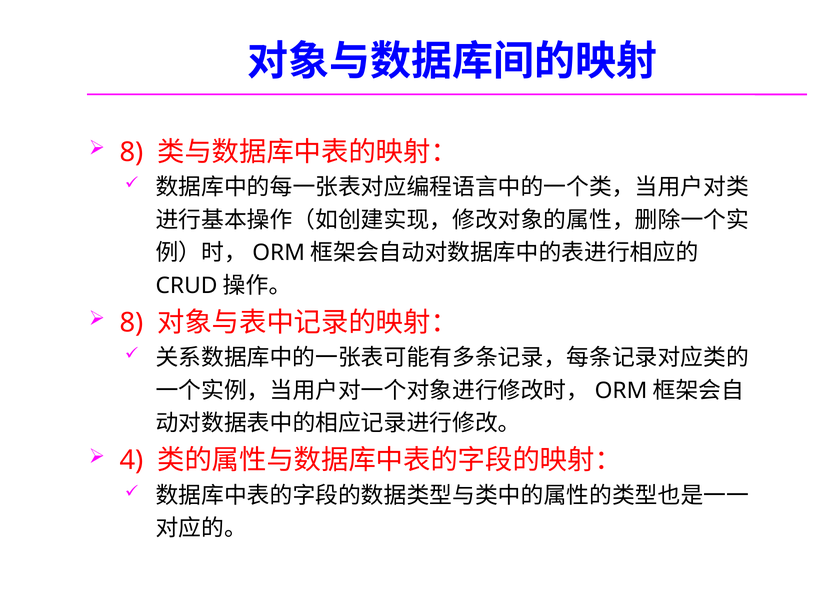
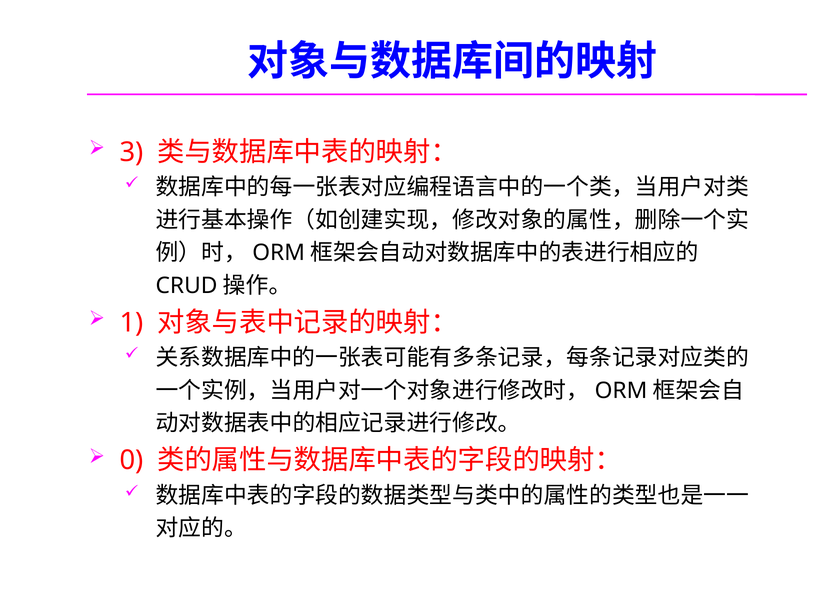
8: 8 -> 3 (132, 152)
8: 8 -> 1 (132, 323)
4: 4 -> 0 (132, 460)
